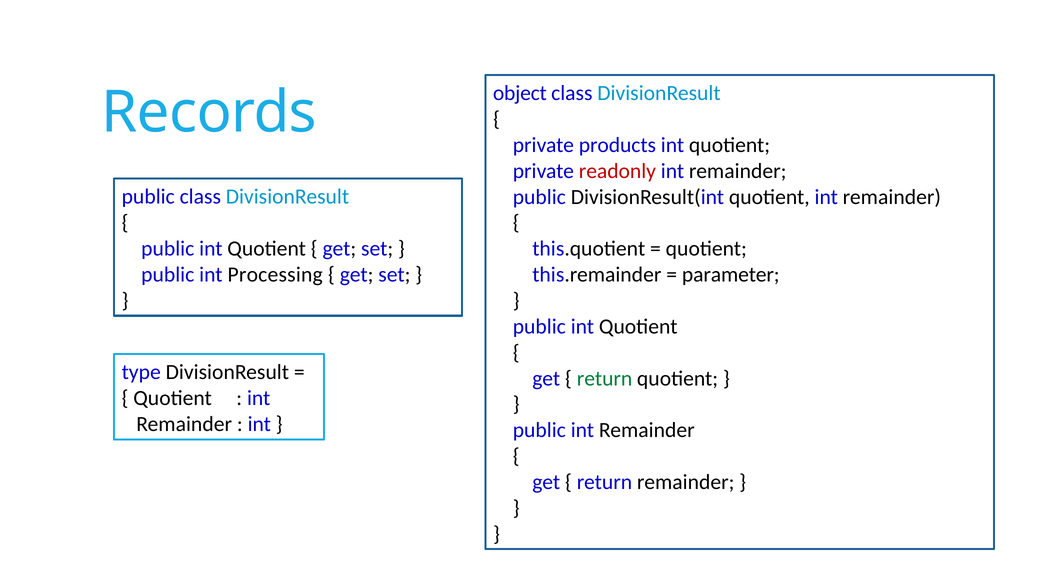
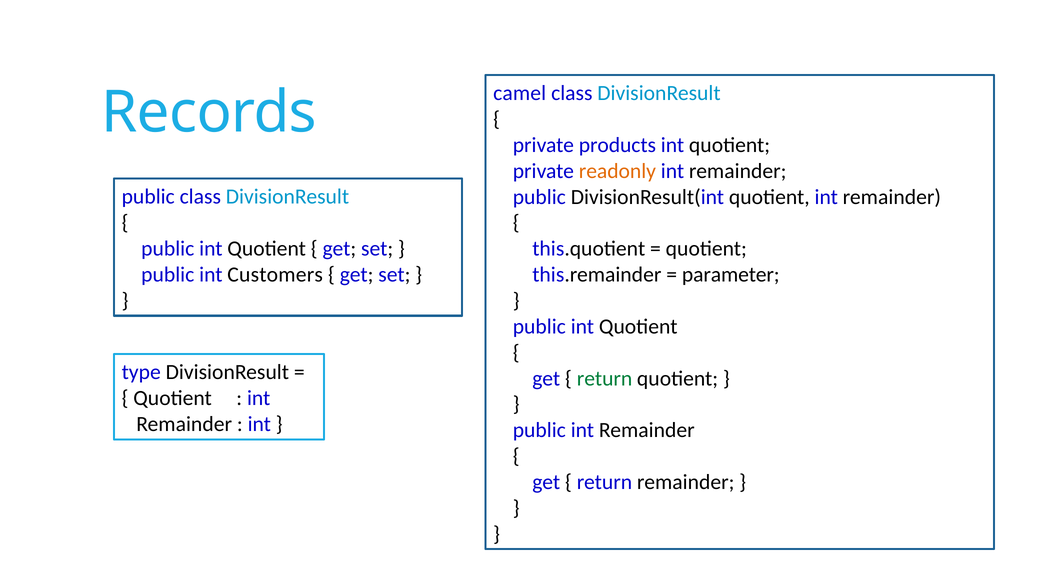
object: object -> camel (520, 93)
readonly colour: red -> orange (617, 171)
Processing: Processing -> Customers (275, 275)
